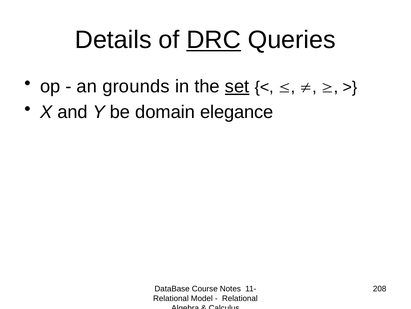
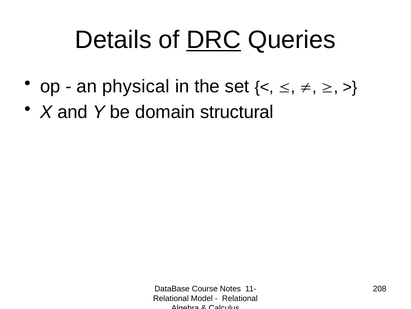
grounds: grounds -> physical (136, 86)
set underline: present -> none (237, 86)
elegance: elegance -> structural (237, 112)
